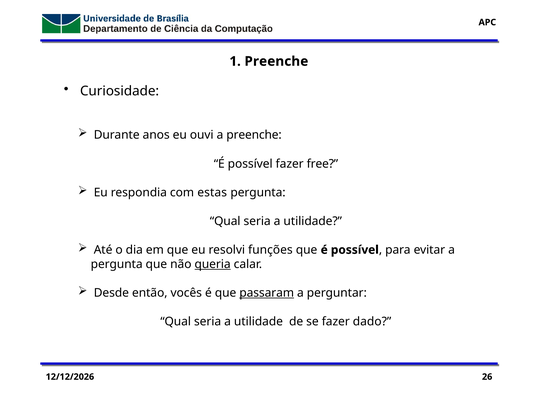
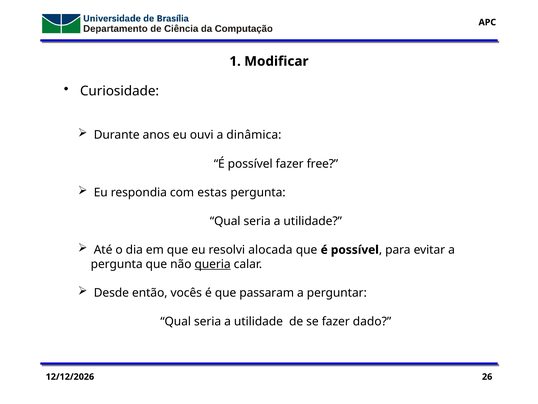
1 Preenche: Preenche -> Modificar (276, 61)
a preenche: preenche -> dinâmica (254, 135)
funções: funções -> alocada (270, 250)
passaram underline: present -> none (267, 293)
